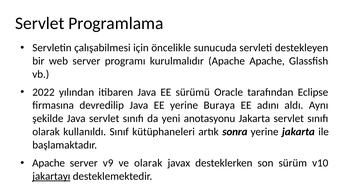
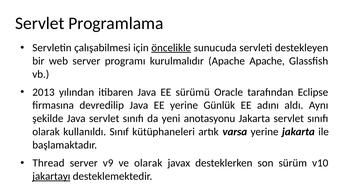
öncelikle underline: none -> present (171, 48)
2022: 2022 -> 2013 (43, 92)
Buraya: Buraya -> Günlük (219, 105)
sonra: sonra -> varsa (235, 131)
Apache: Apache -> Thread (48, 163)
